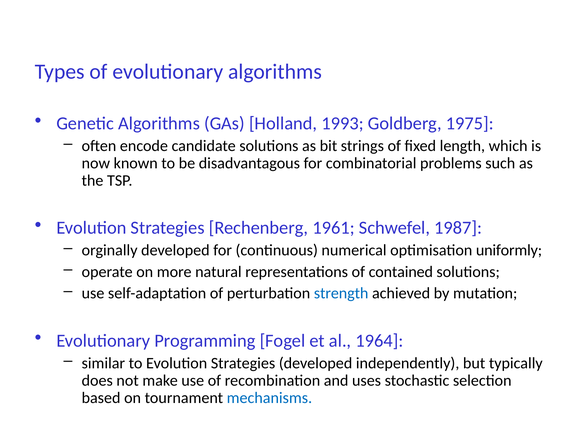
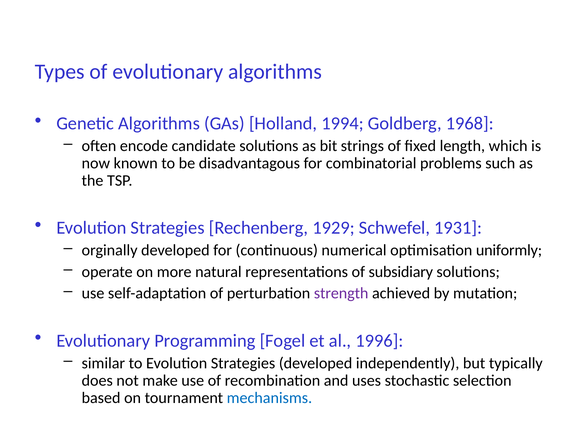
1993: 1993 -> 1994 (343, 124)
1975: 1975 -> 1968 (470, 124)
1961: 1961 -> 1929 (334, 228)
1987: 1987 -> 1931 (458, 228)
contained: contained -> subsidiary (401, 272)
strength colour: blue -> purple (341, 294)
1964: 1964 -> 1996 (379, 341)
